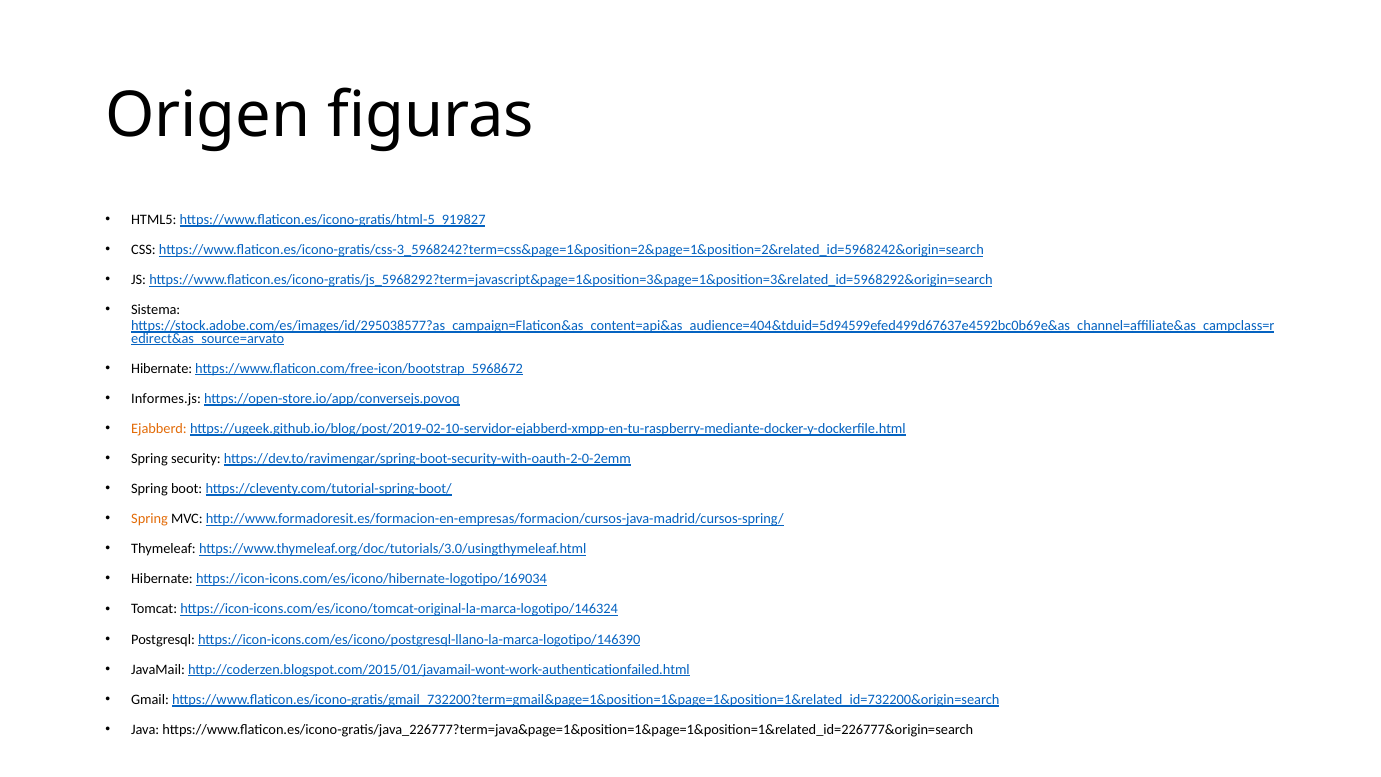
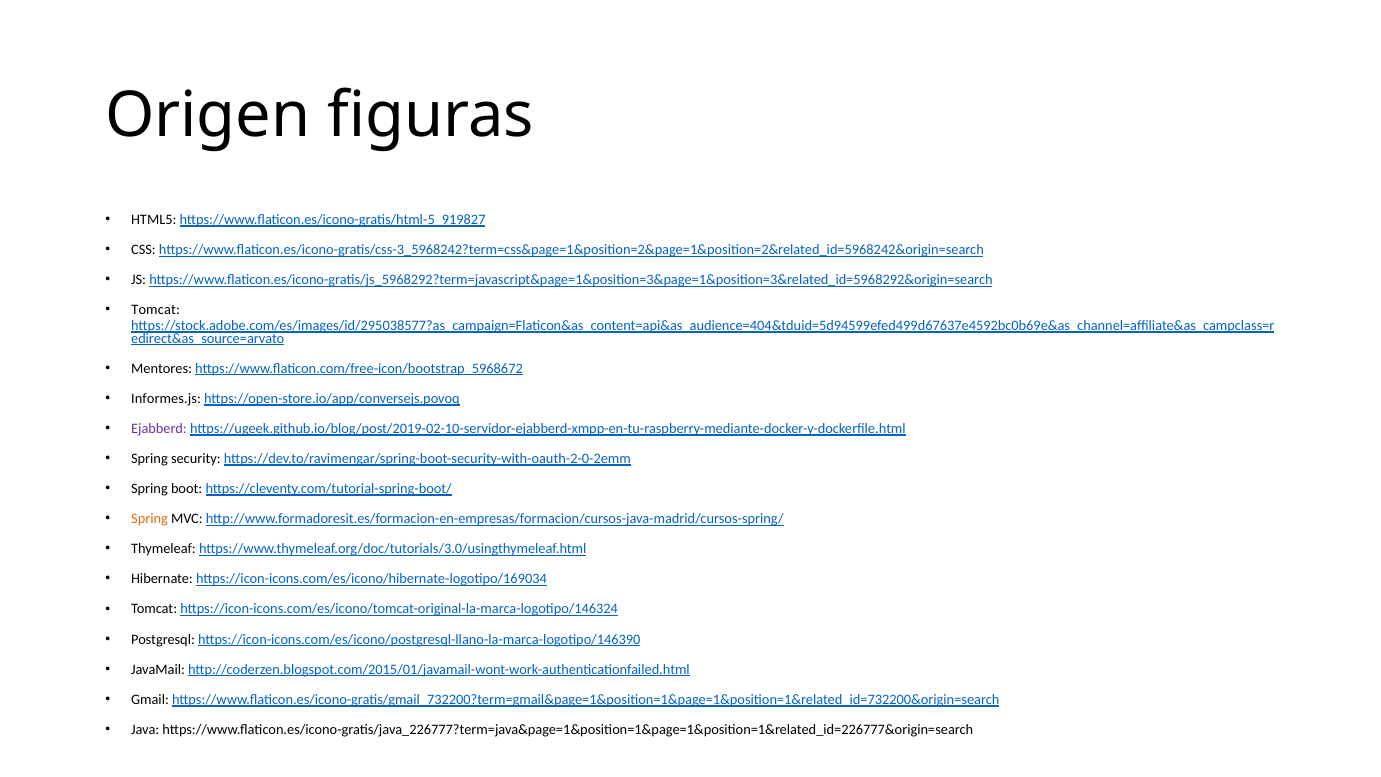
Sistema: Sistema -> Tomcat (156, 310)
Hibernate: Hibernate -> Mentores (162, 368)
Ejabberd colour: orange -> purple (159, 428)
